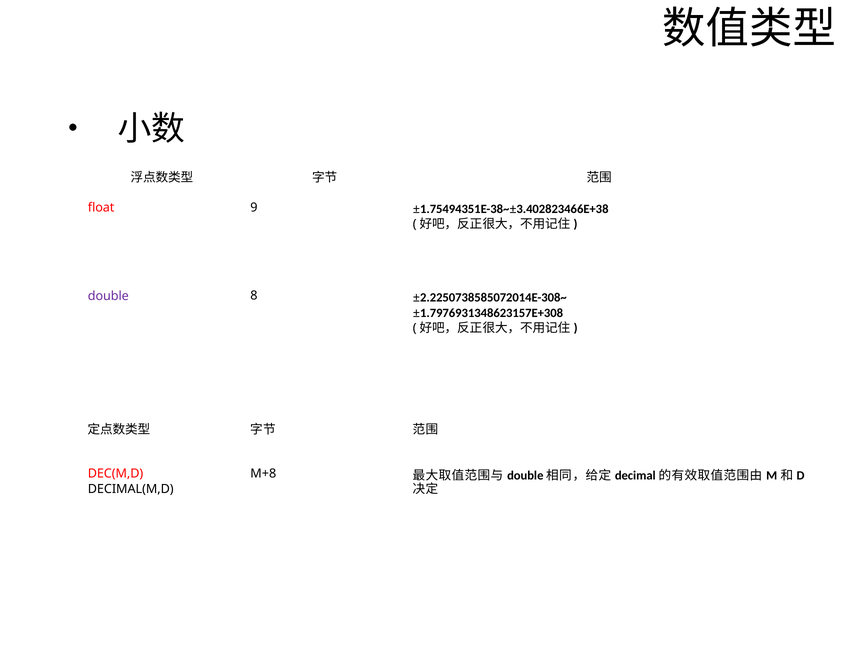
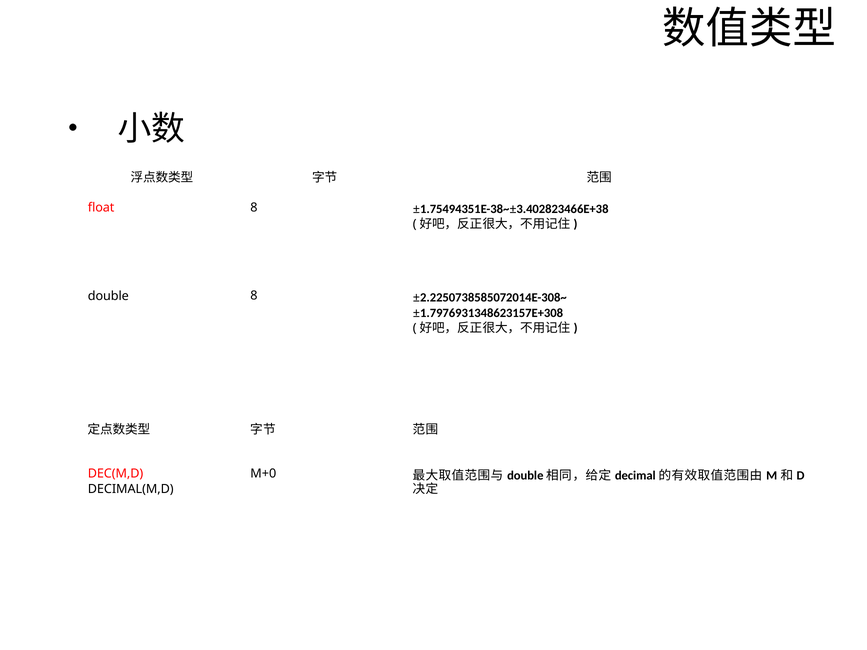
float 9: 9 -> 8 (254, 207)
double colour: purple -> black (108, 296)
M+8: M+8 -> M+0 (263, 474)
